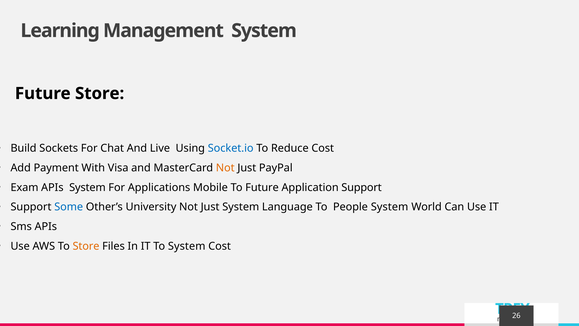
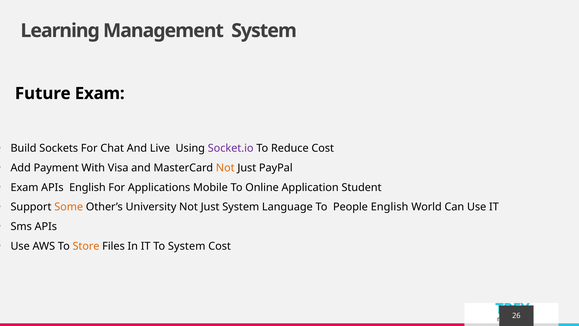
Future Store: Store -> Exam (100, 93)
Socket.io colour: blue -> purple (231, 148)
APIs System: System -> English (87, 187)
To Future: Future -> Online (262, 187)
Application Support: Support -> Student (362, 187)
Some colour: blue -> orange (69, 207)
People System: System -> English (390, 207)
